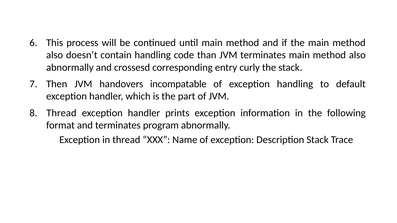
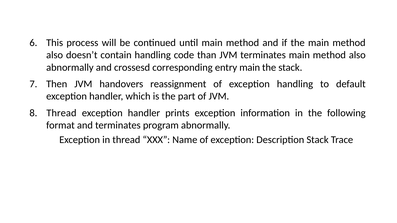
entry curly: curly -> main (250, 68)
incompatable: incompatable -> reassignment (178, 84)
